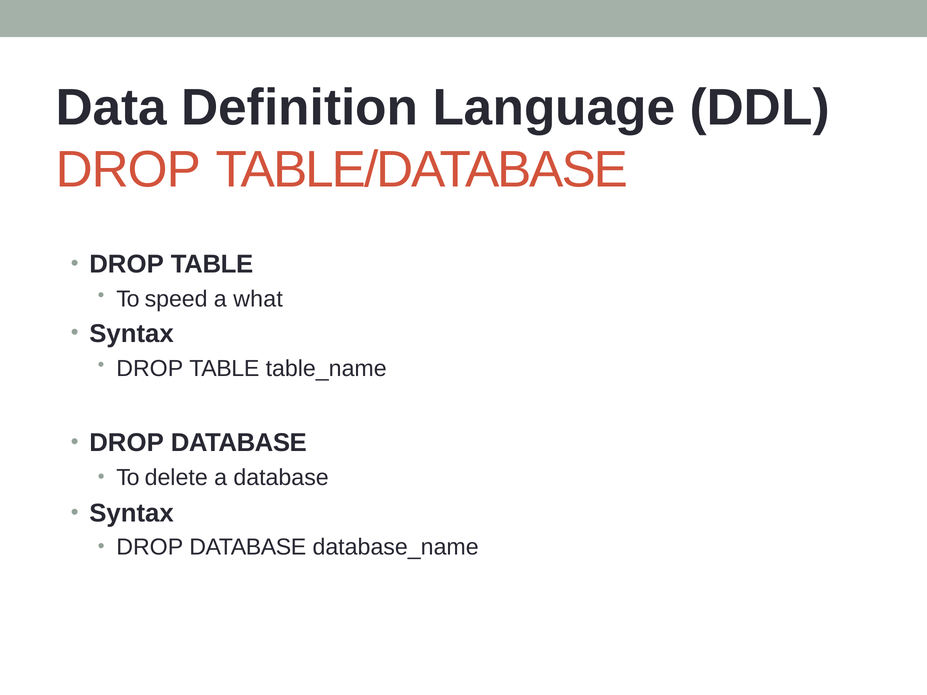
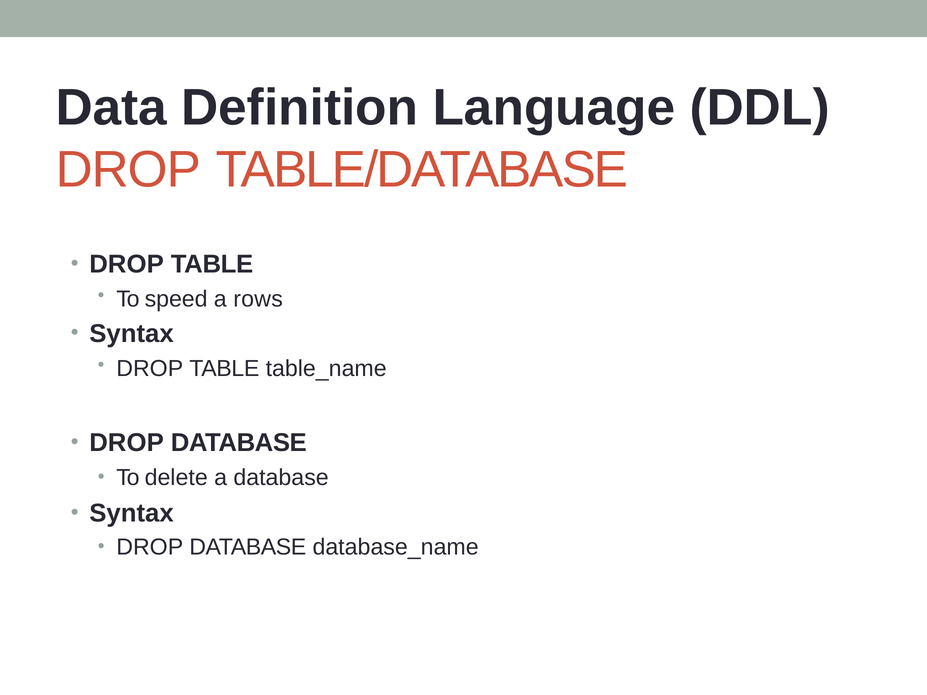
what: what -> rows (258, 299)
